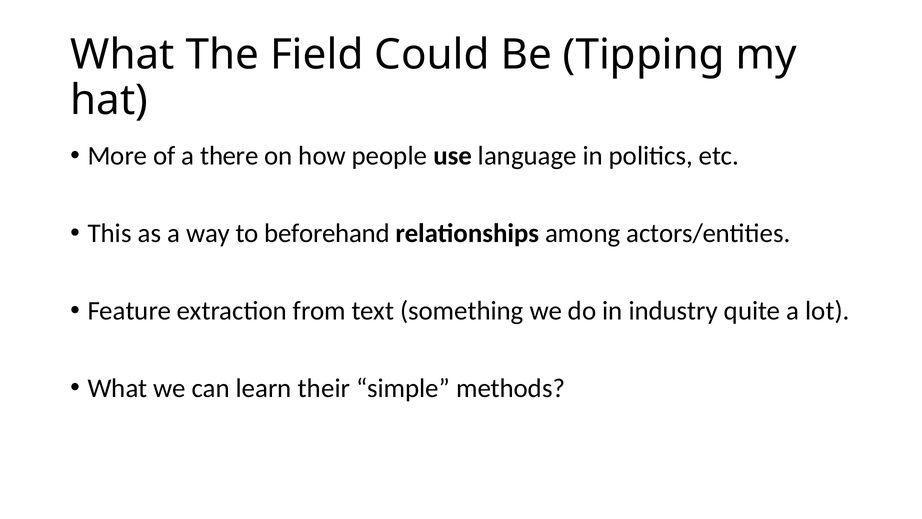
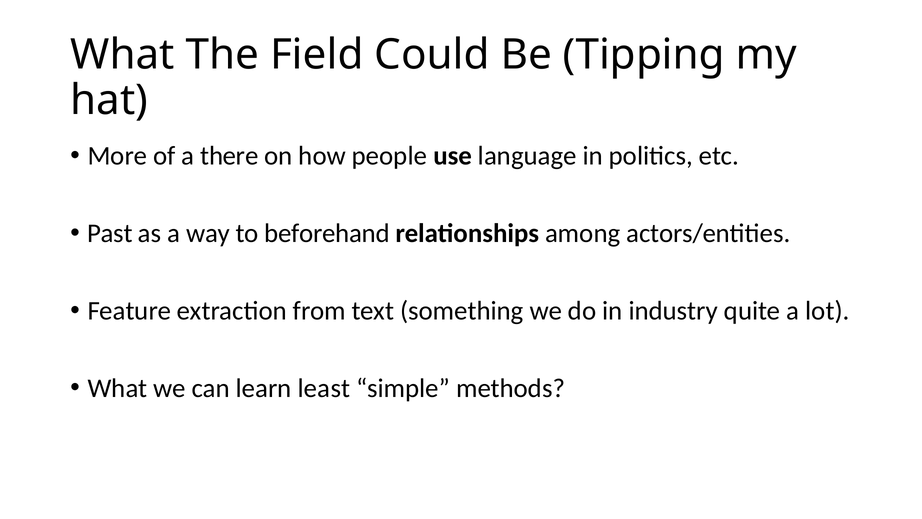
This: This -> Past (110, 233)
their: their -> least (324, 388)
